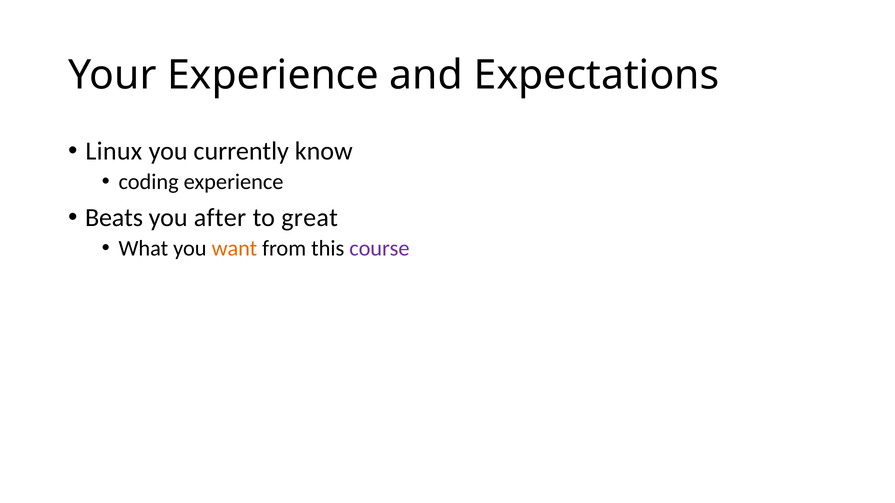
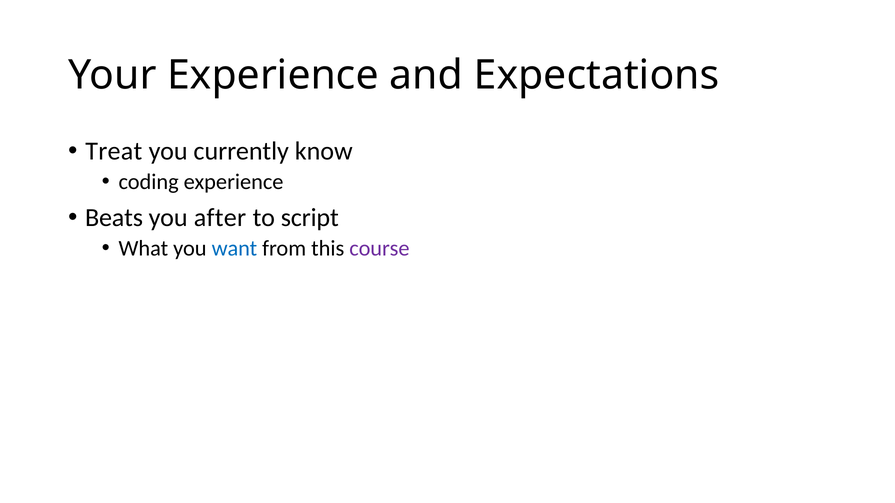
Linux: Linux -> Treat (114, 151)
great: great -> script (310, 218)
want colour: orange -> blue (234, 249)
